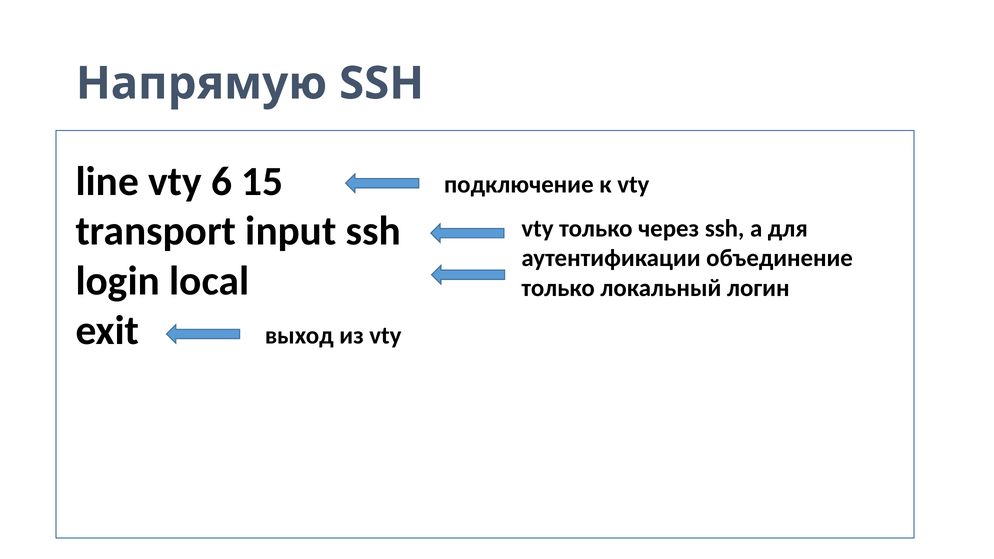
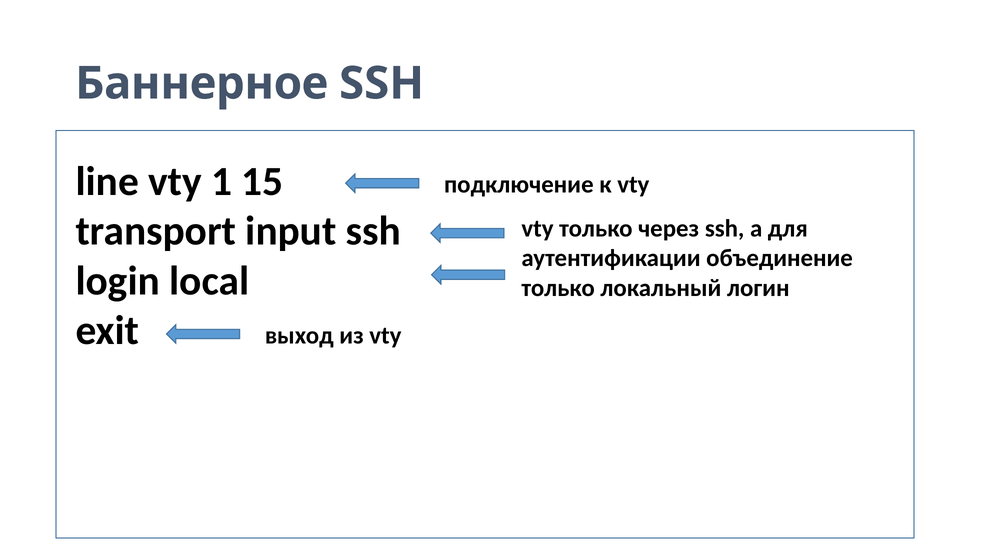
Напрямую: Напрямую -> Баннерное (202, 83)
6: 6 -> 1 (222, 182)
